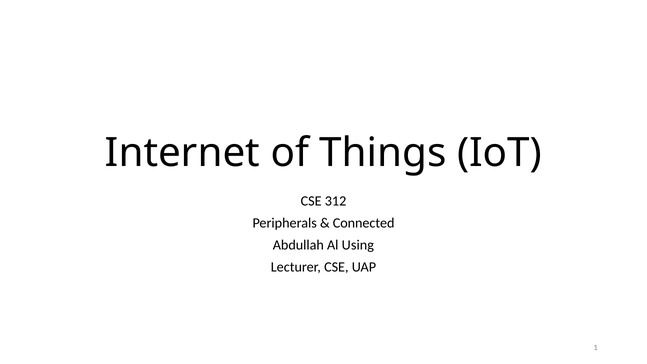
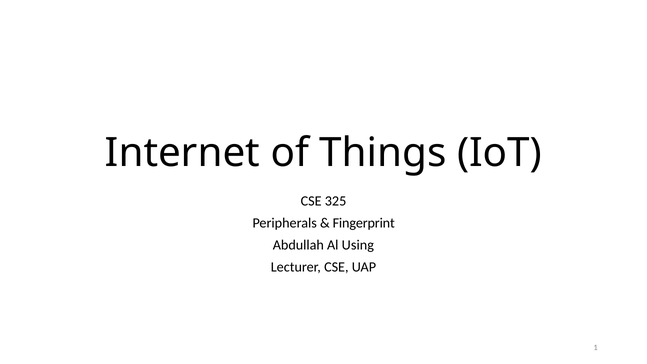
312: 312 -> 325 (336, 201)
Connected: Connected -> Fingerprint (364, 223)
